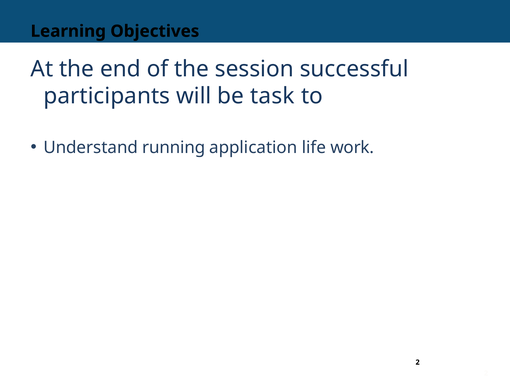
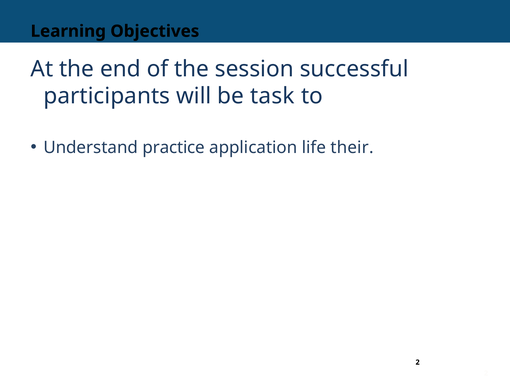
running: running -> practice (174, 147)
work: work -> their (352, 147)
